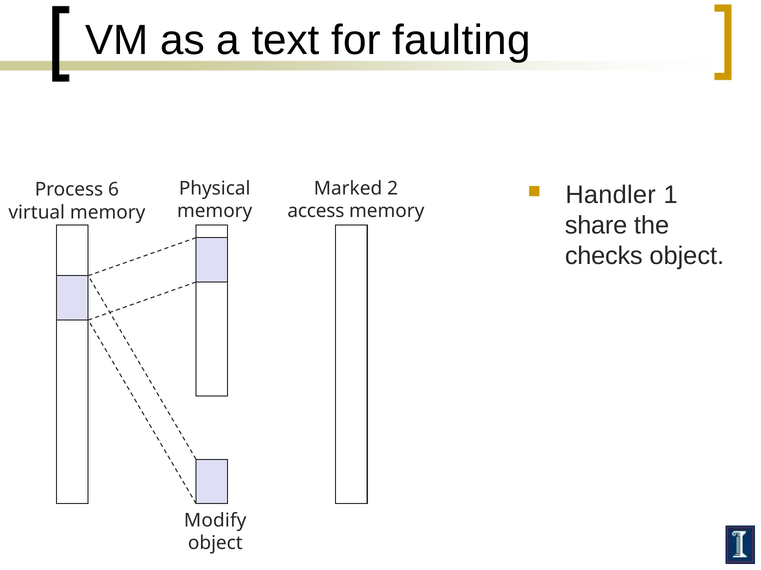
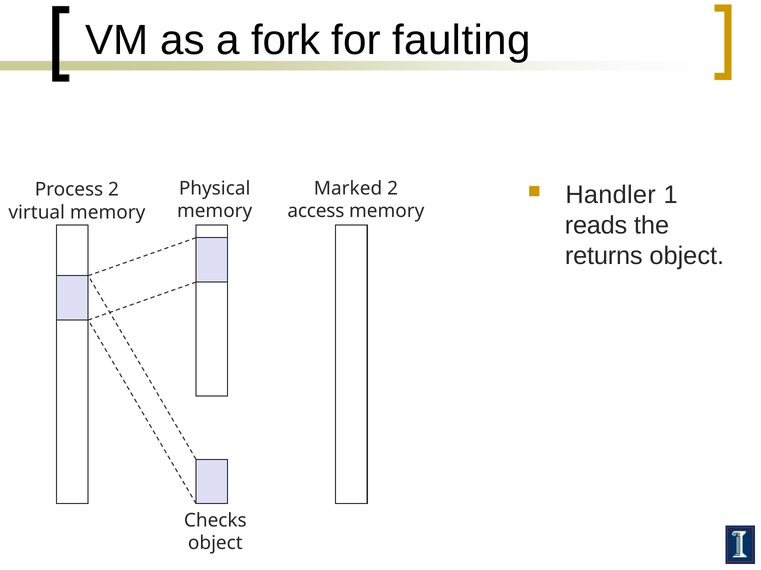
text: text -> fork (286, 41)
Process 6: 6 -> 2 (114, 190)
share: share -> reads (596, 226)
checks: checks -> returns (604, 256)
Modify: Modify -> Checks (215, 521)
